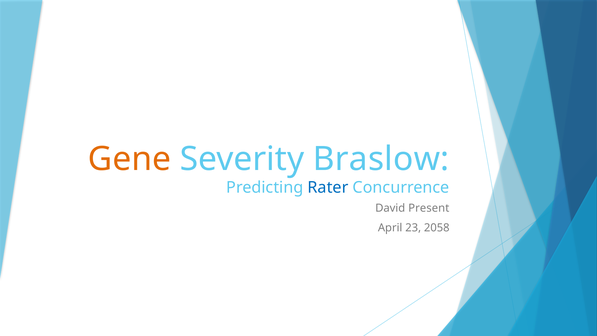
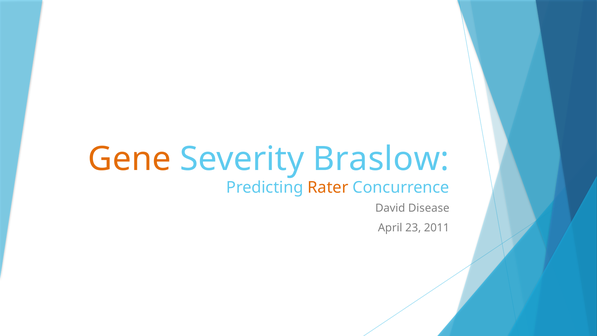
Rater colour: blue -> orange (328, 188)
Present: Present -> Disease (429, 208)
2058: 2058 -> 2011 (437, 228)
